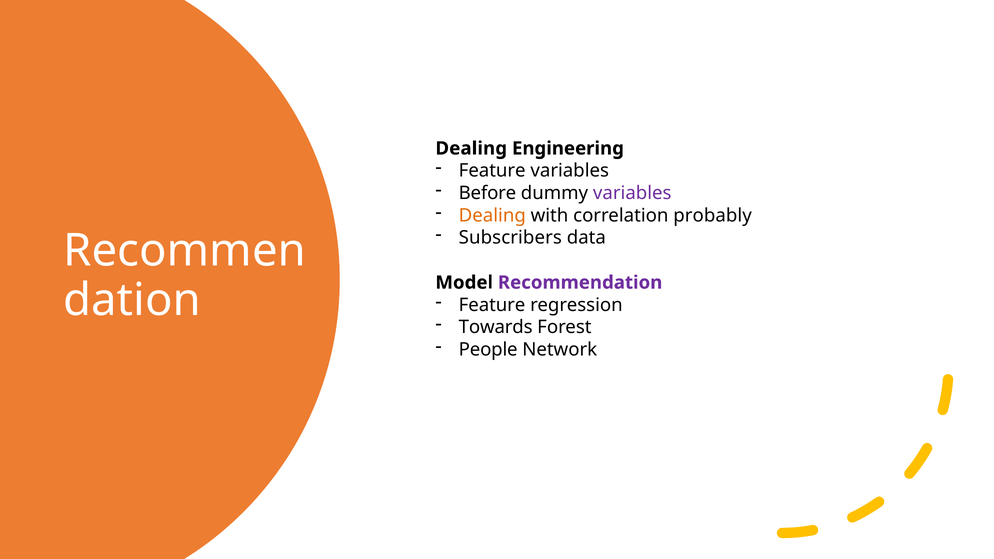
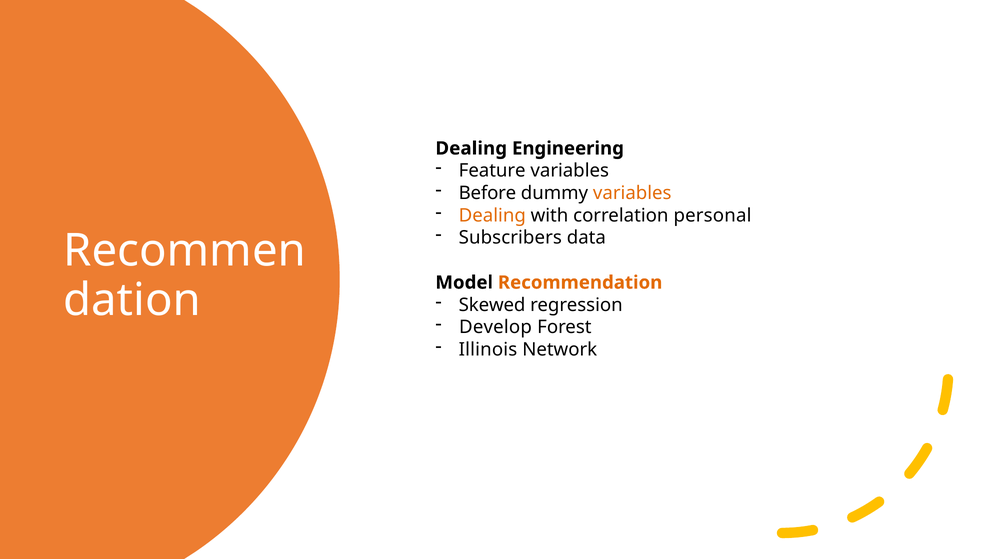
variables colour: purple -> orange (632, 193)
probably: probably -> personal (712, 216)
Recommendation colour: purple -> orange (580, 283)
Feature: Feature -> Skewed (492, 305)
Towards: Towards -> Develop (495, 327)
People: People -> Illinois (488, 350)
